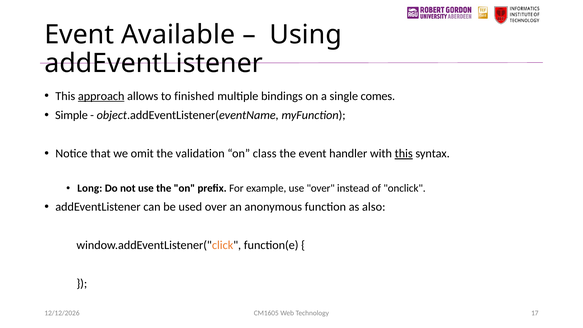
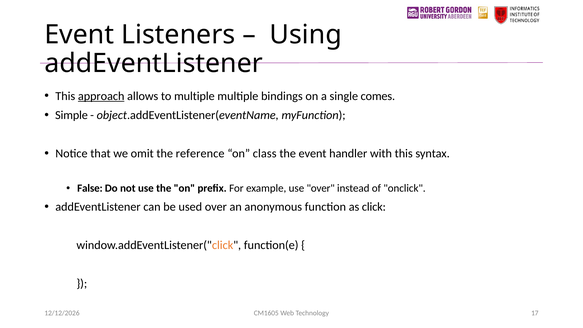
Available: Available -> Listeners (178, 35)
to finished: finished -> multiple (194, 96)
validation: validation -> reference (200, 154)
this underline: present -> none (404, 154)
Long: Long -> False (90, 188)
also: also -> click (374, 207)
